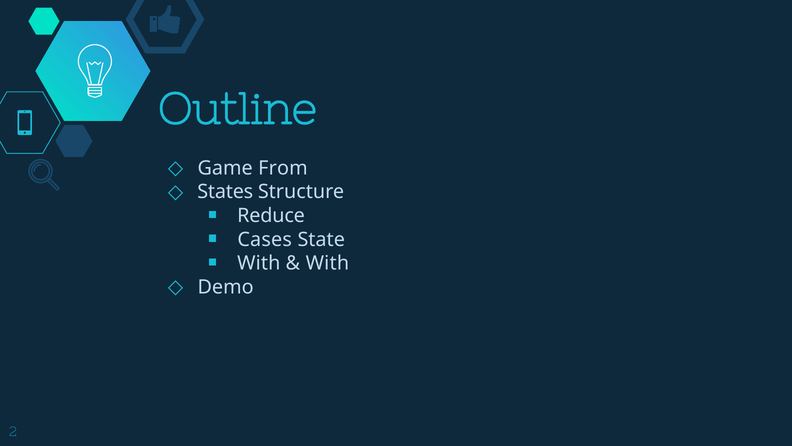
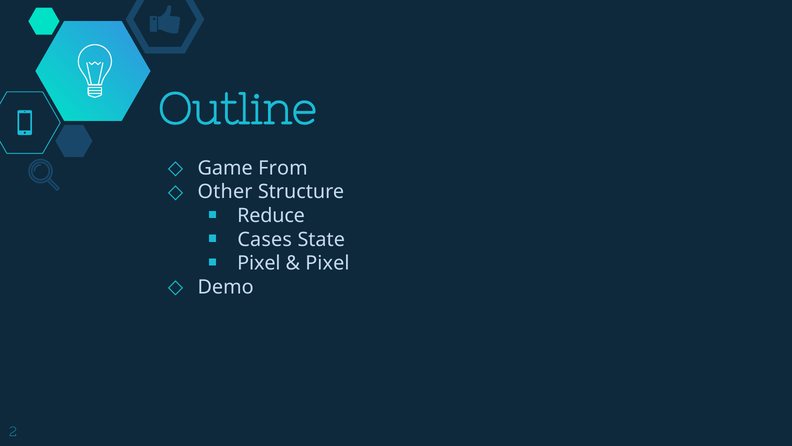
States: States -> Other (225, 192)
With: With -> Pixel (259, 263)
With: With -> Pixel (327, 263)
